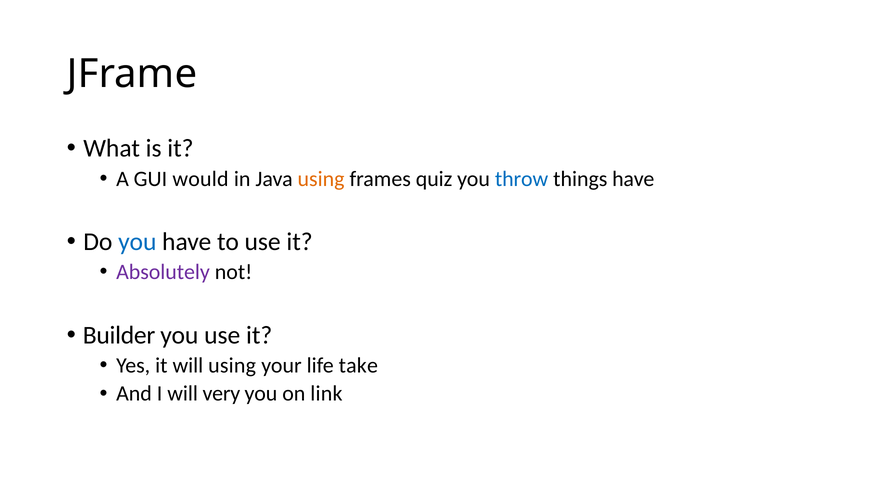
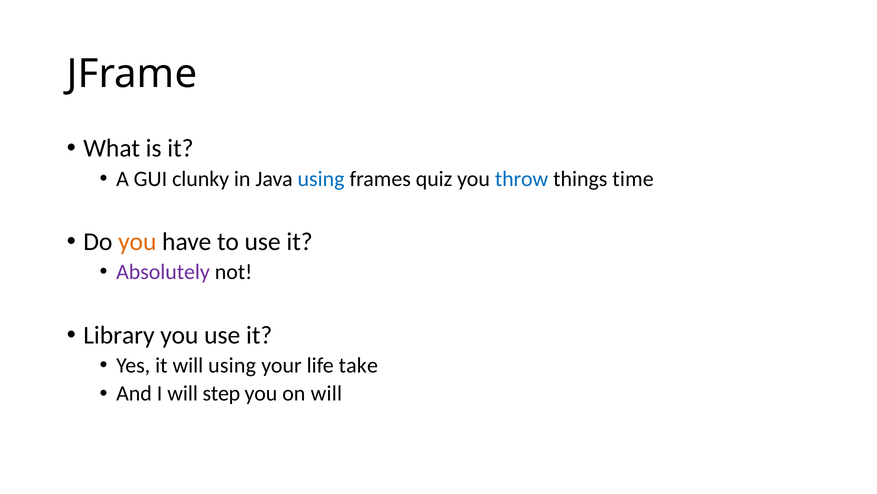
would: would -> clunky (201, 179)
using colour: orange -> blue (321, 179)
things have: have -> time (633, 179)
you colour: blue -> orange (137, 241)
Builder: Builder -> Library (119, 335)
very: very -> step (221, 393)
on link: link -> will (326, 393)
